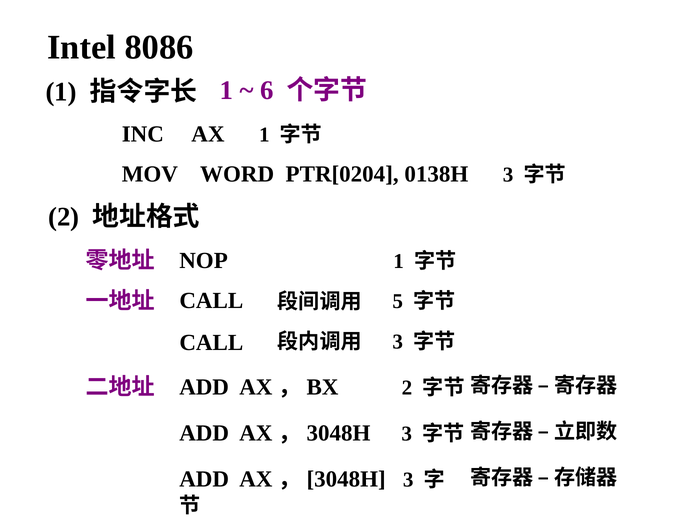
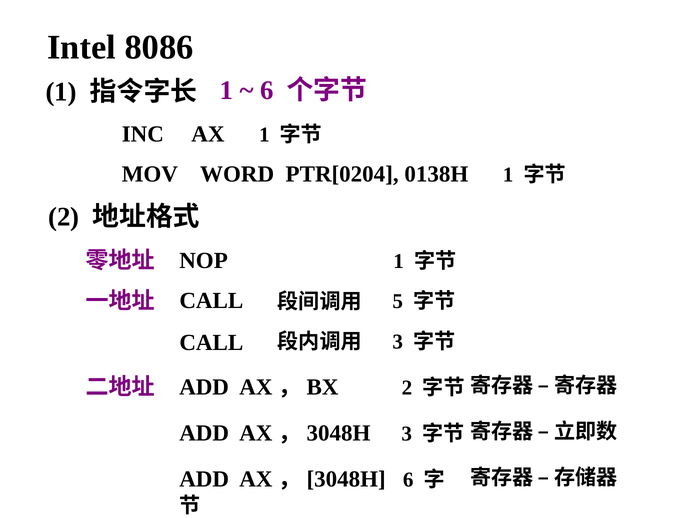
0138H 3: 3 -> 1 (508, 175)
AX，[3048H 3: 3 -> 6 (408, 479)
